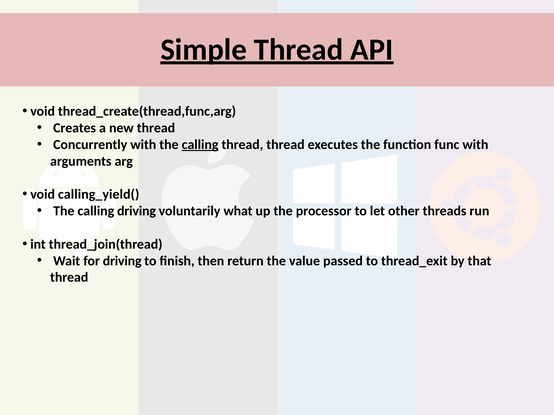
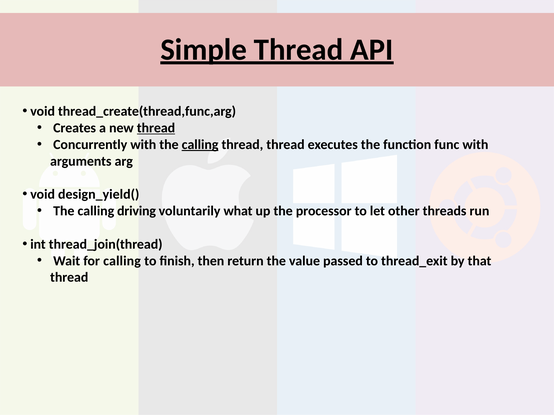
thread underline: none -> present (156, 128)
calling_yield(: calling_yield( -> design_yield( (99, 195)
for driving: driving -> calling (122, 261)
